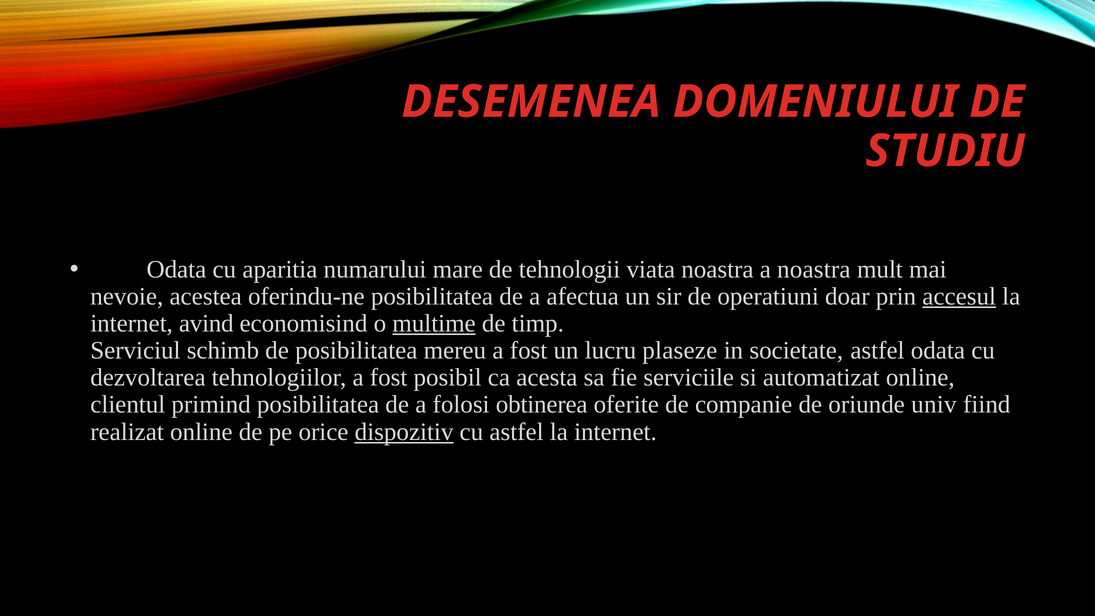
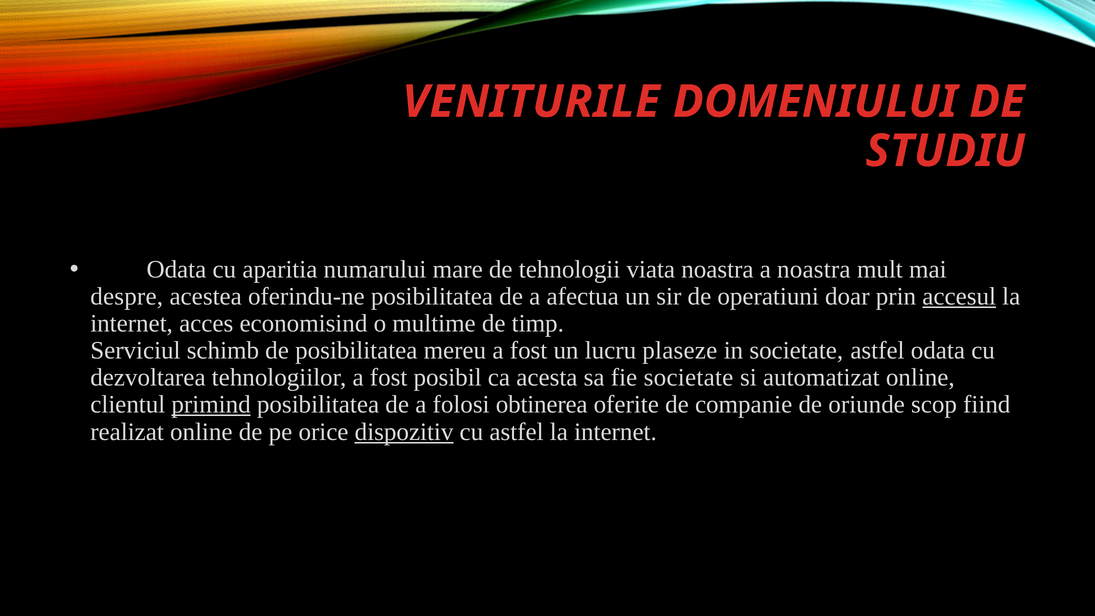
DESEMENEA: DESEMENEA -> VENITURILE (531, 102)
nevoie: nevoie -> despre (127, 296)
avind: avind -> acces (206, 323)
multime underline: present -> none (434, 323)
fie serviciile: serviciile -> societate (689, 378)
primind underline: none -> present (211, 405)
univ: univ -> scop (934, 405)
